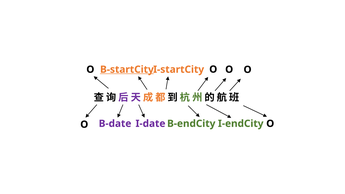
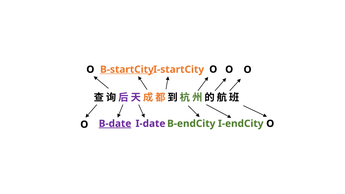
B-date underline: none -> present (115, 124)
